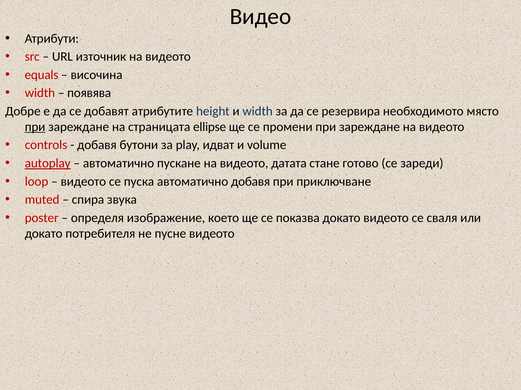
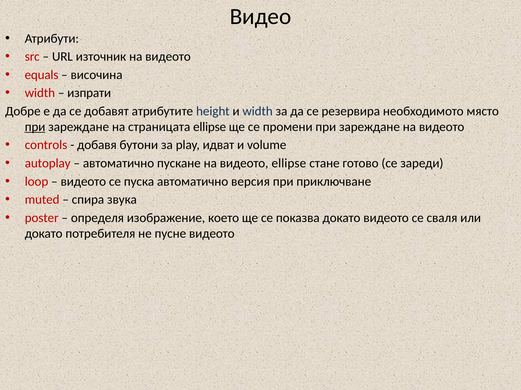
появява: появява -> изпрати (89, 93)
autoplay underline: present -> none (48, 164)
видеото датата: датата -> ellipse (289, 164)
автоматично добавя: добавя -> версия (250, 182)
